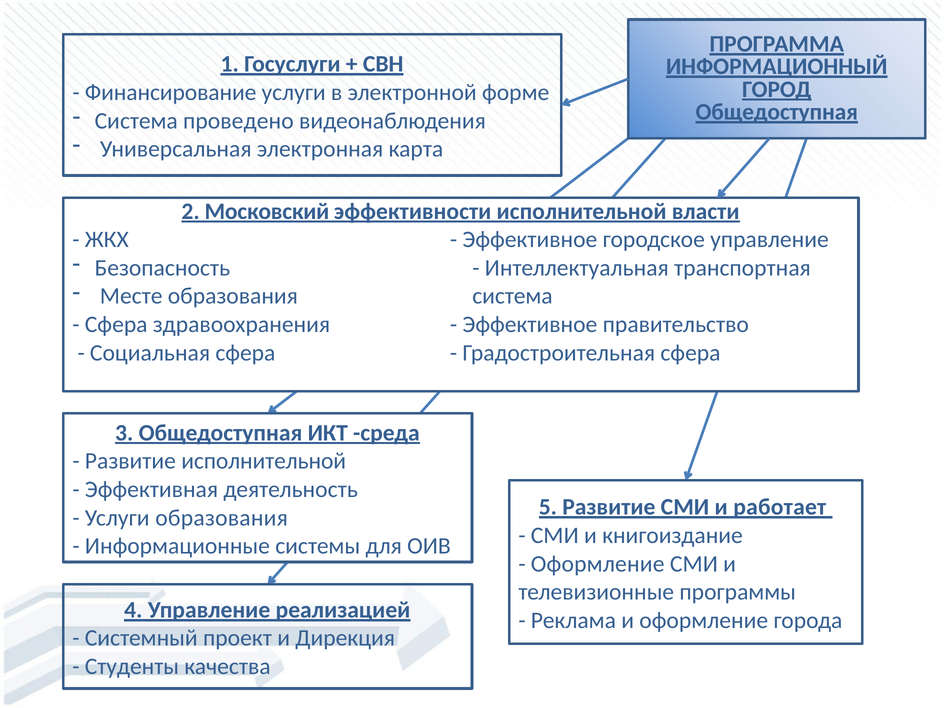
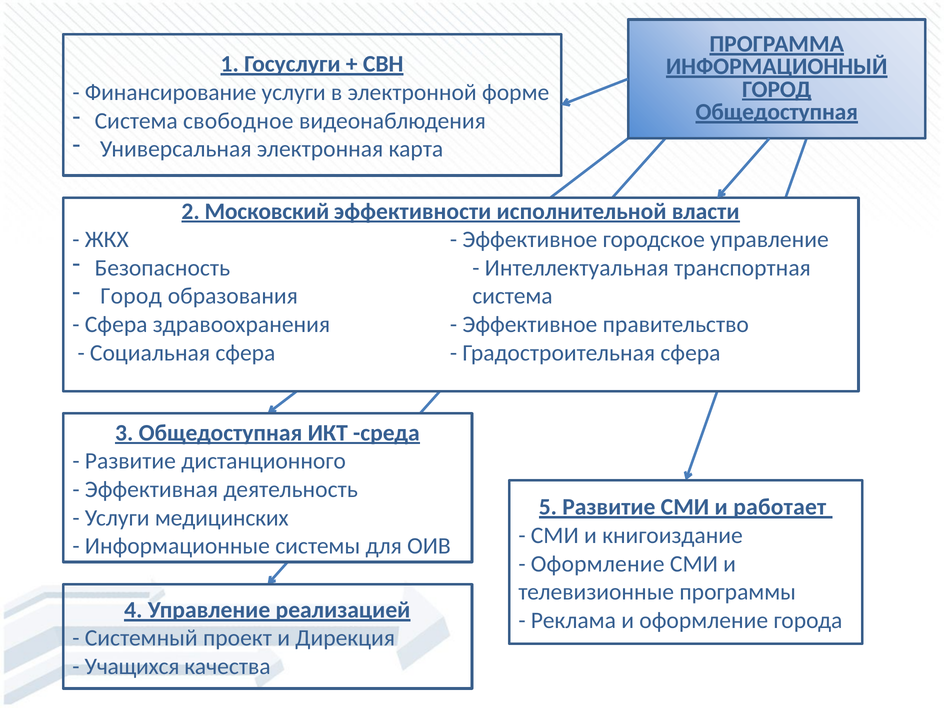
проведено: проведено -> свободное (238, 121)
Месте: Месте -> Город (131, 296)
Развитие исполнительной: исполнительной -> дистанционного (264, 461)
Услуги образования: образования -> медицинских (222, 518)
Студенты: Студенты -> Учащихся (132, 666)
